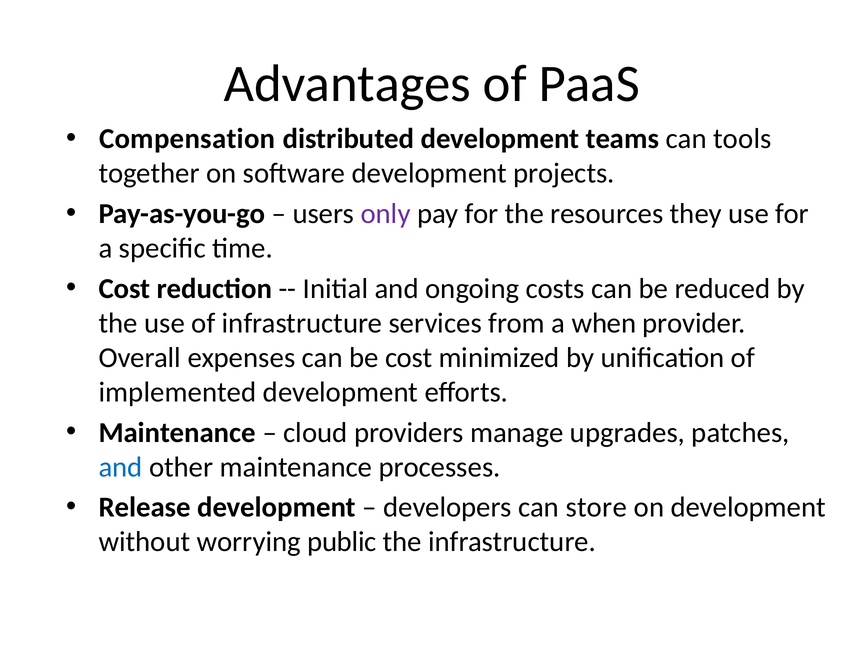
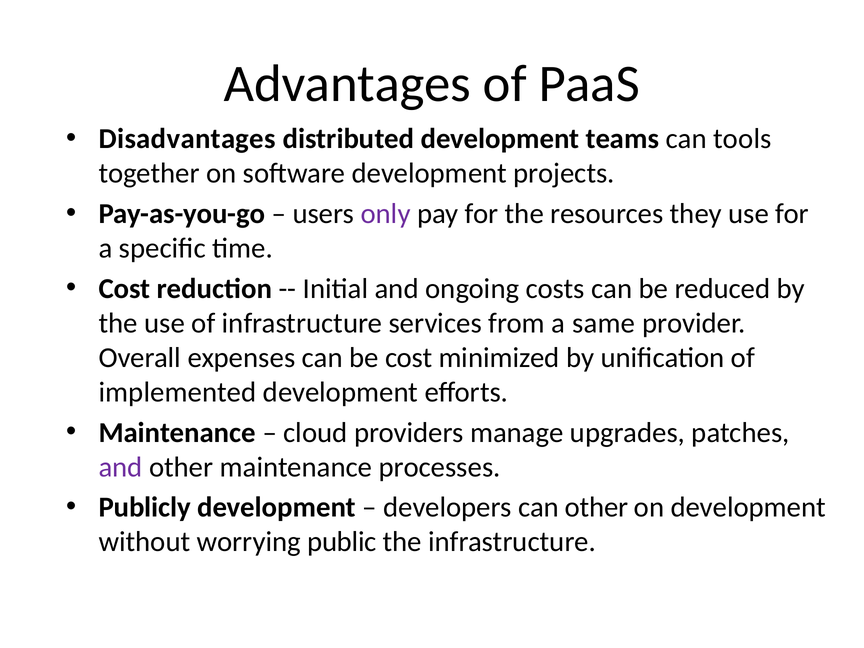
Compensation: Compensation -> Disadvantages (187, 139)
when: when -> same (604, 323)
and colour: blue -> purple (121, 467)
Release: Release -> Publicly (145, 507)
can store: store -> other (597, 507)
